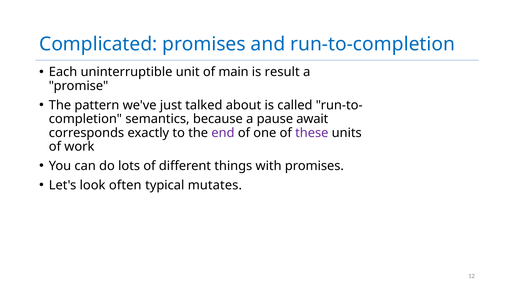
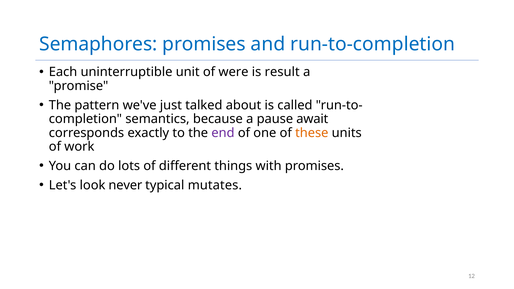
Complicated: Complicated -> Semaphores (98, 44)
main: main -> were (233, 72)
these colour: purple -> orange (312, 133)
often: often -> never (125, 185)
